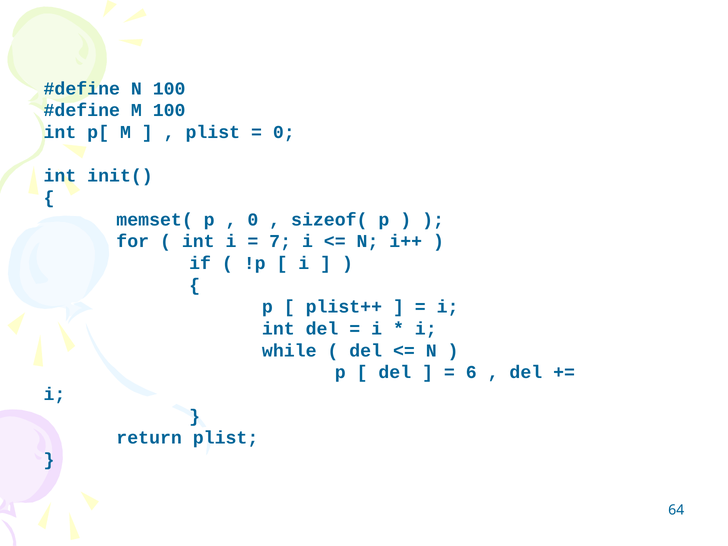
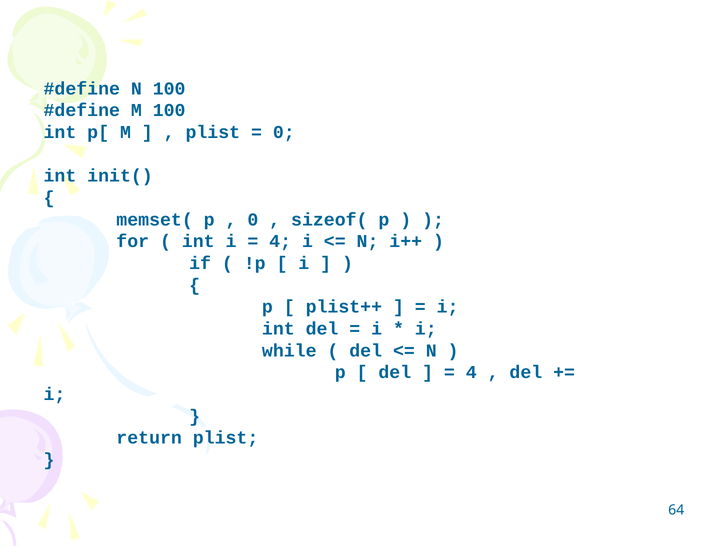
7: 7 -> 4 (280, 241)
6: 6 -> 4 (471, 372)
